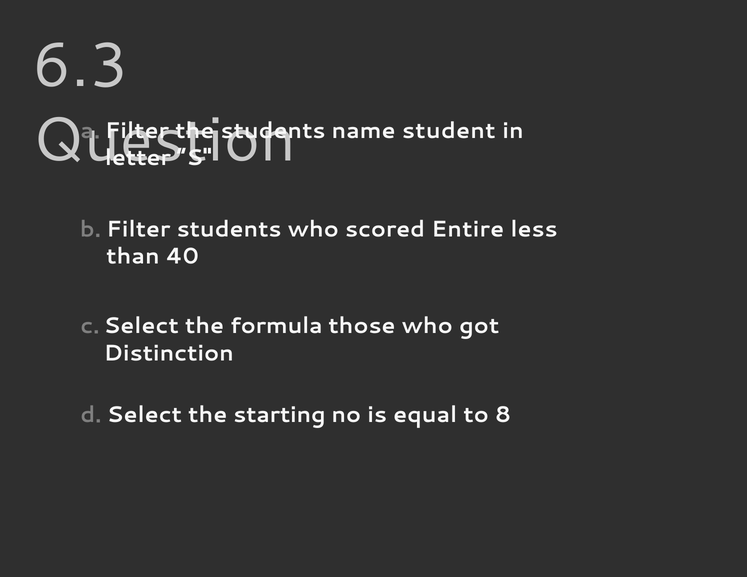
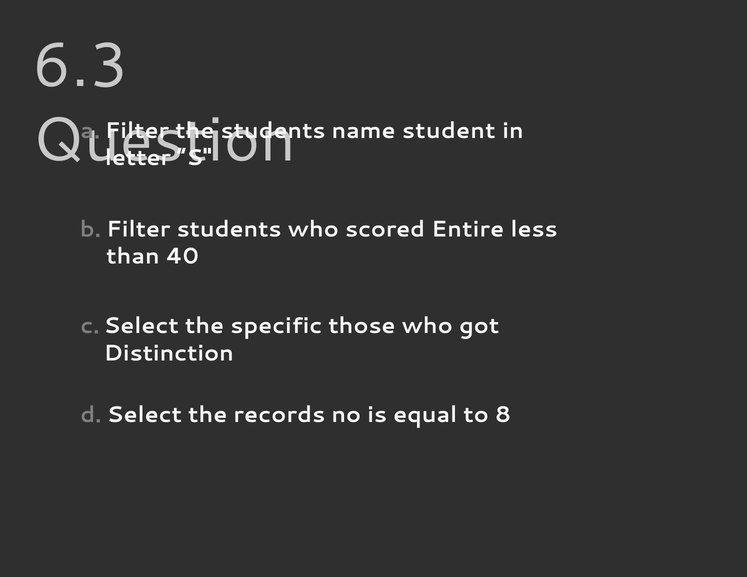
formula: formula -> specific (276, 326)
starting: starting -> records (279, 415)
